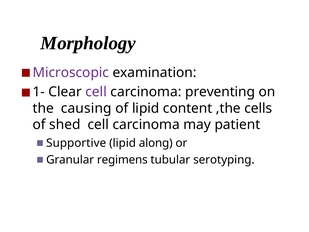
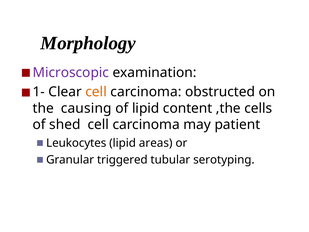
cell colour: purple -> orange (96, 92)
preventing: preventing -> obstructed (220, 92)
Supportive: Supportive -> Leukocytes (76, 143)
along: along -> areas (156, 143)
regimens: regimens -> triggered (122, 160)
